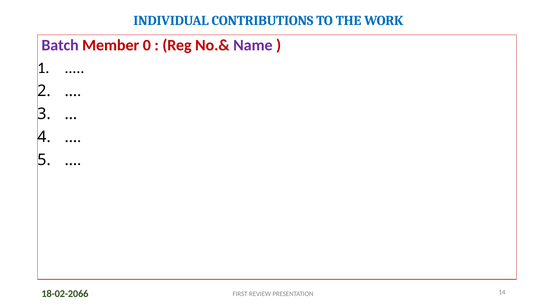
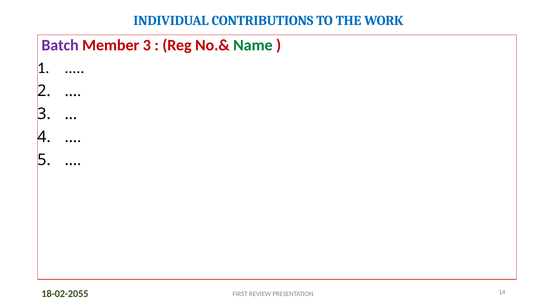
Member 0: 0 -> 3 (147, 45)
Name colour: purple -> green (253, 45)
18-02-2066: 18-02-2066 -> 18-02-2055 (65, 294)
